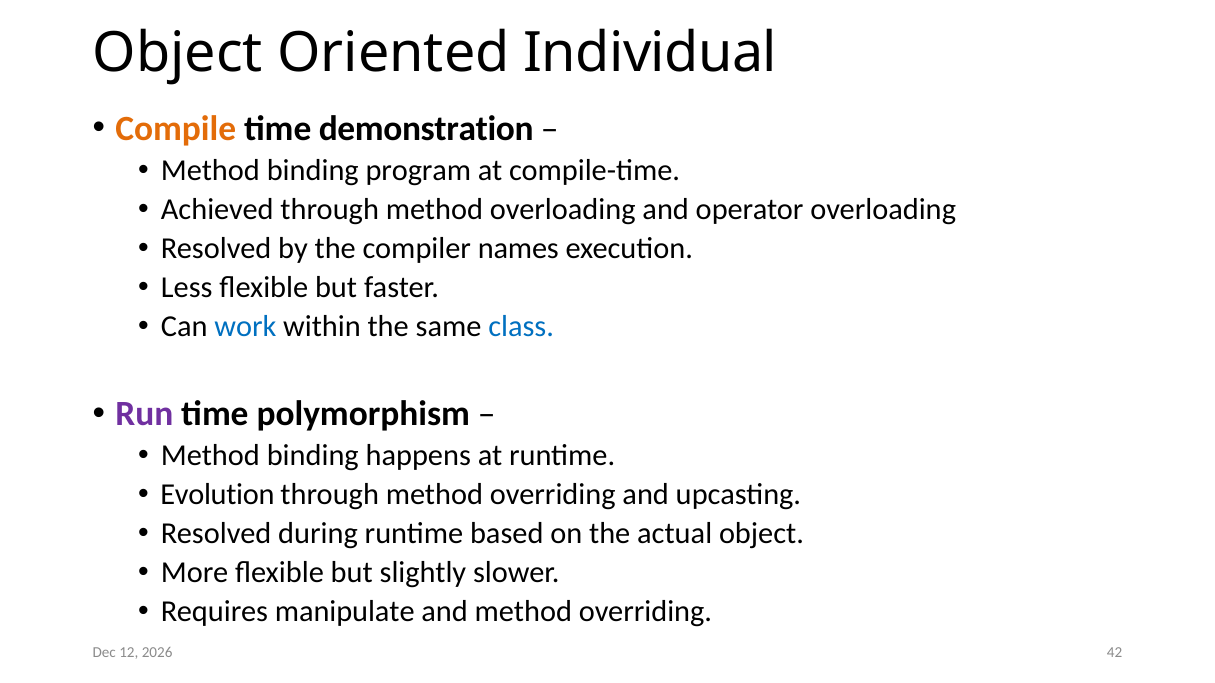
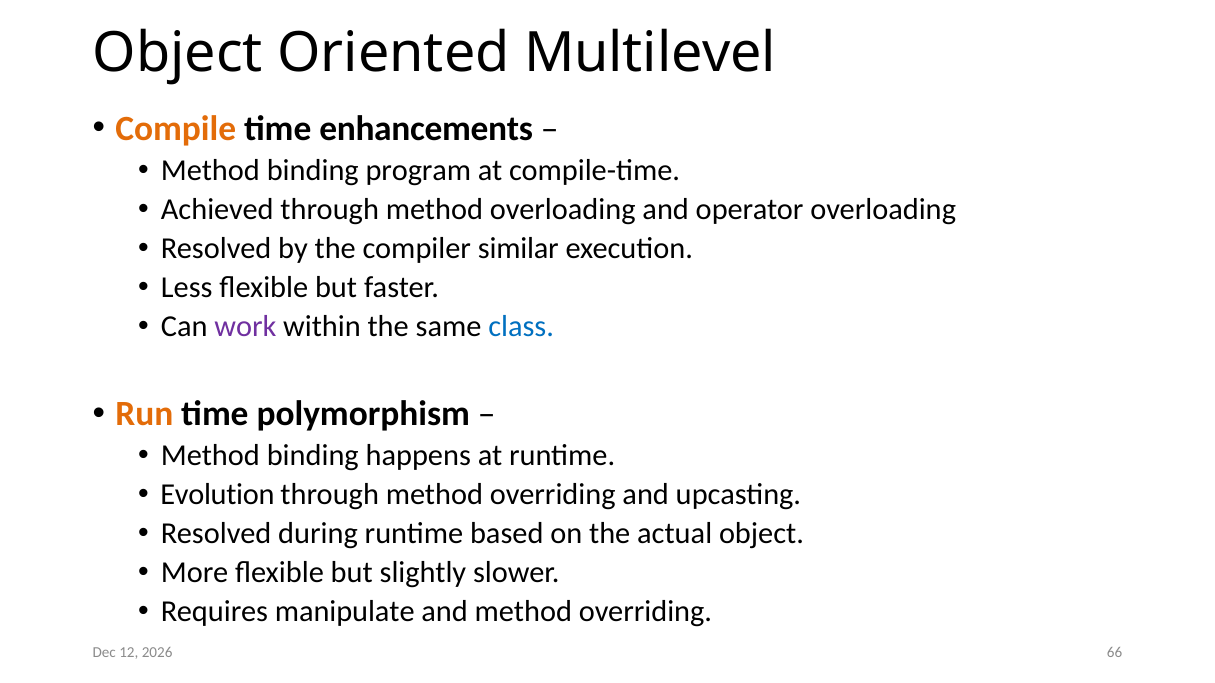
Individual: Individual -> Multilevel (650, 53)
demonstration: demonstration -> enhancements (426, 129)
names: names -> similar (518, 249)
work colour: blue -> purple (245, 327)
Run colour: purple -> orange (144, 414)
42: 42 -> 66 (1115, 653)
